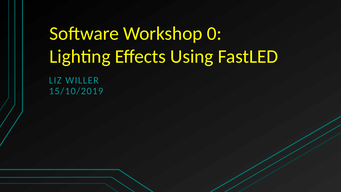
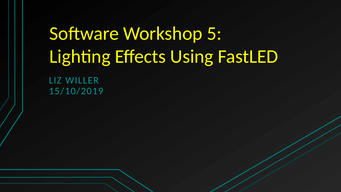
0: 0 -> 5 (214, 34)
